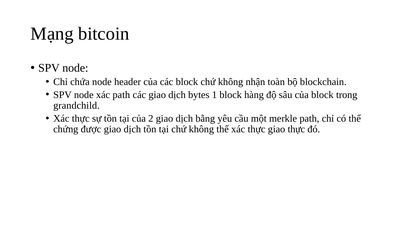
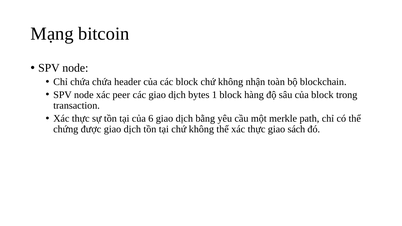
chứa node: node -> chứa (102, 82)
xác path: path -> peer (121, 95)
grandchild: grandchild -> transaction (77, 106)
2: 2 -> 6 (151, 119)
giao thực: thực -> sách (296, 129)
